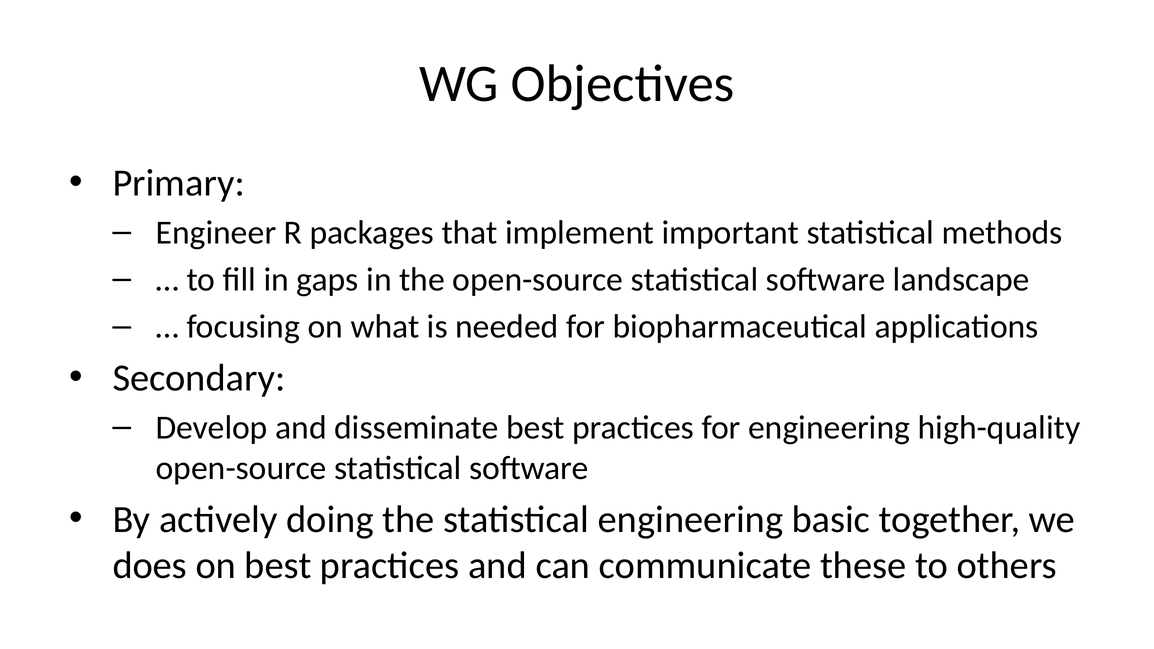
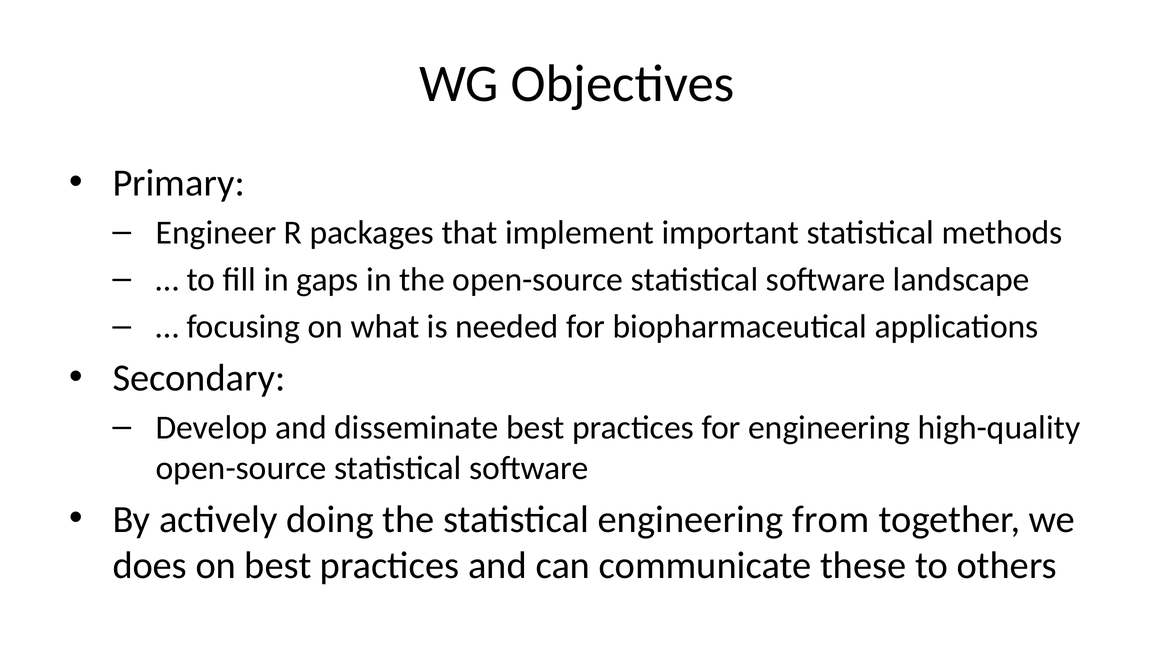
basic: basic -> from (831, 520)
